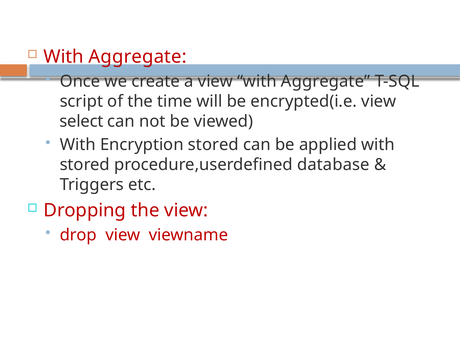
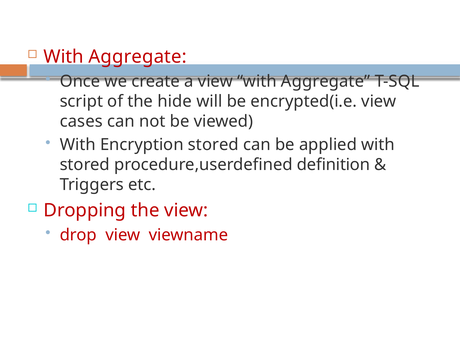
time: time -> hide (175, 101)
select: select -> cases (81, 121)
database: database -> definition (334, 165)
